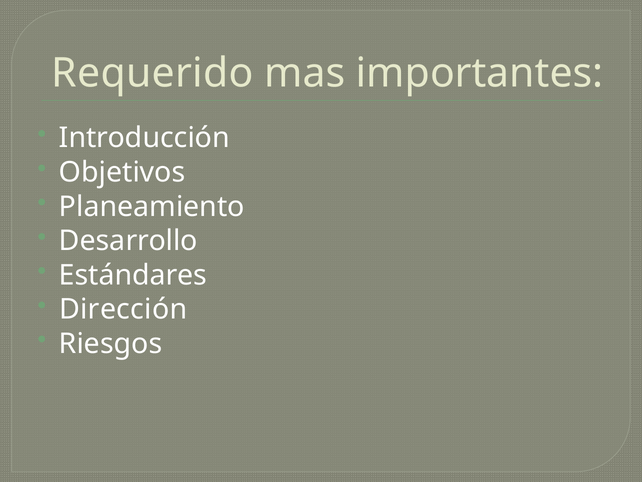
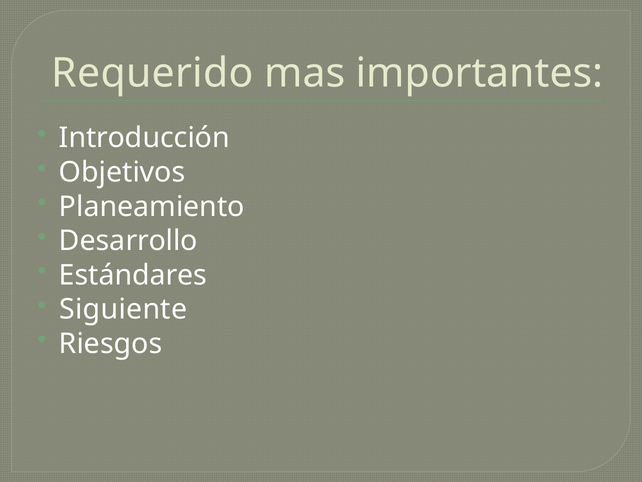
Dirección: Dirección -> Siguiente (123, 309)
